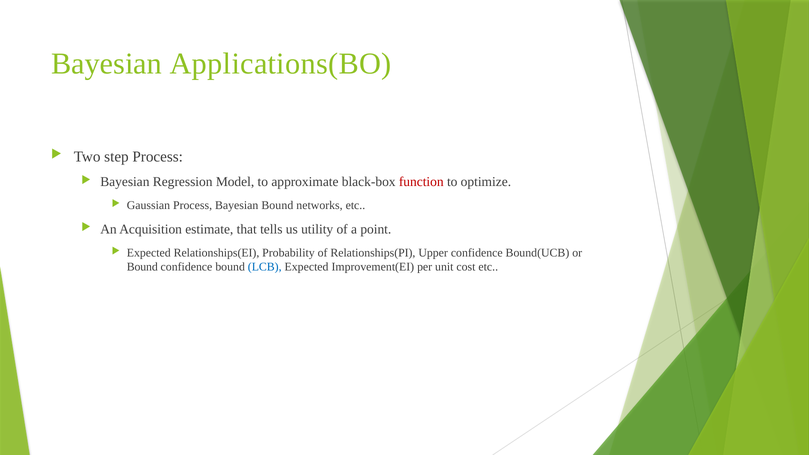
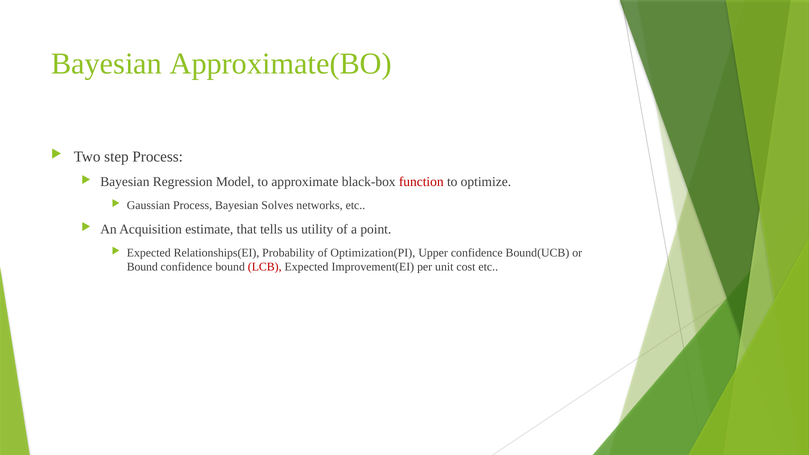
Applications(BO: Applications(BO -> Approximate(BO (281, 64)
Bayesian Bound: Bound -> Solves (277, 206)
Relationships(PI: Relationships(PI -> Optimization(PI (373, 253)
LCB colour: blue -> red (265, 267)
